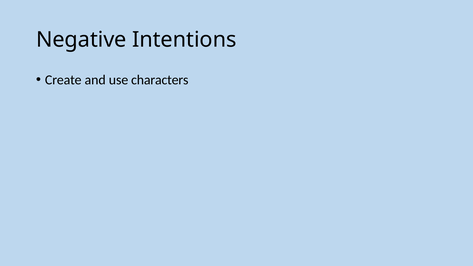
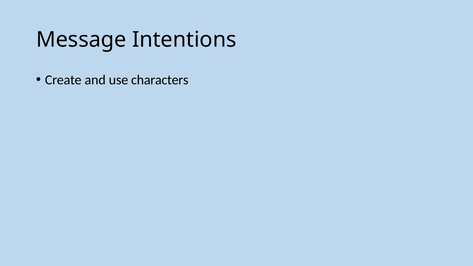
Negative: Negative -> Message (81, 40)
